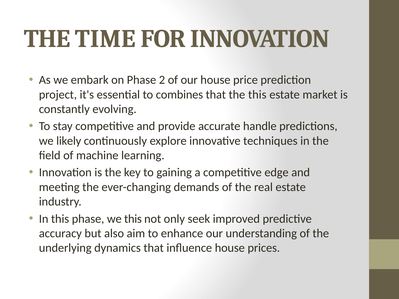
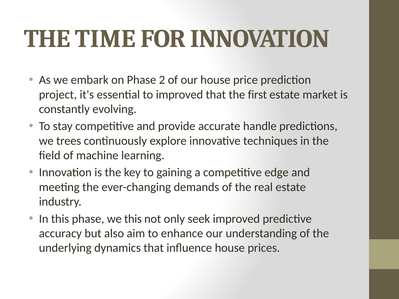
to combines: combines -> improved (179, 95)
the this: this -> first (257, 95)
likely: likely -> trees (69, 141)
